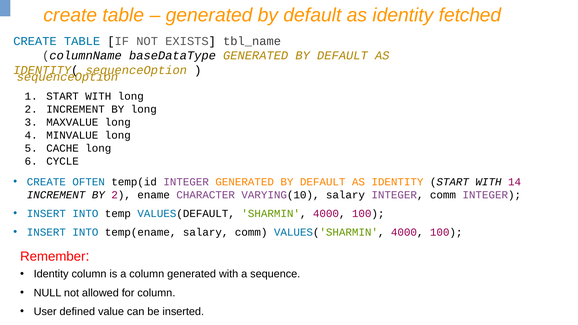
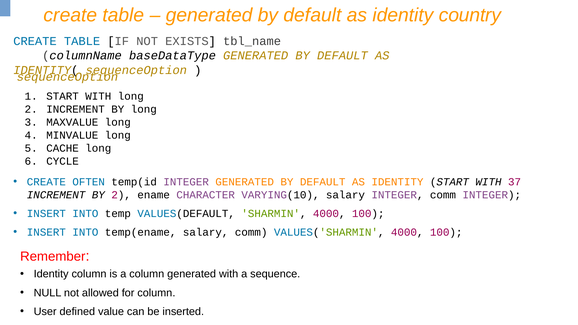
fetched: fetched -> country (470, 15)
14: 14 -> 37 (515, 182)
